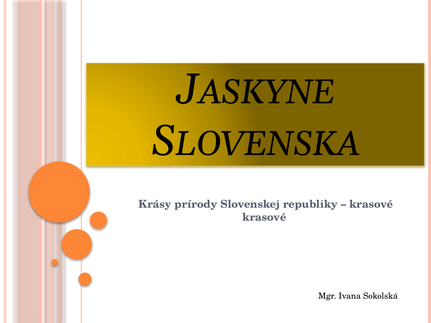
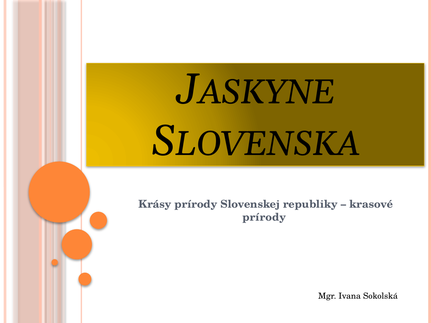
krasové: krasové -> prírody (264, 217)
